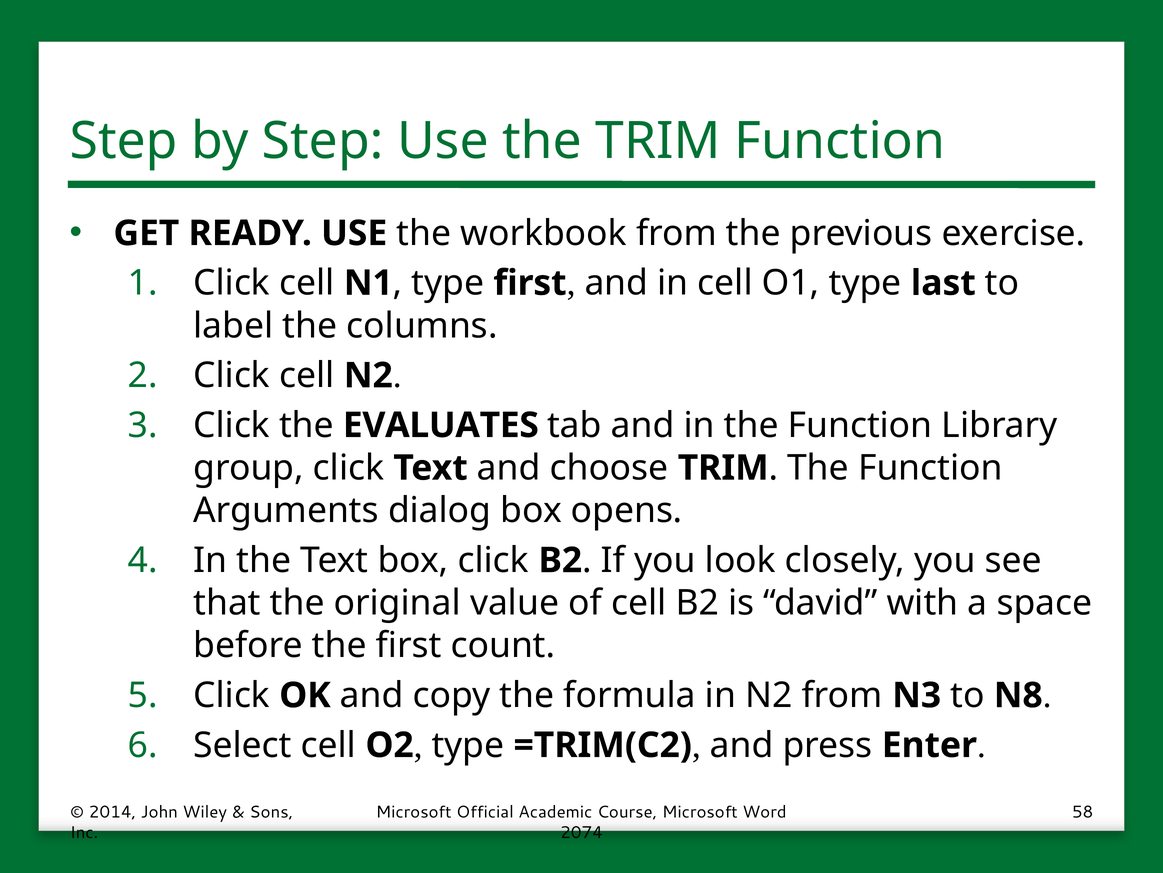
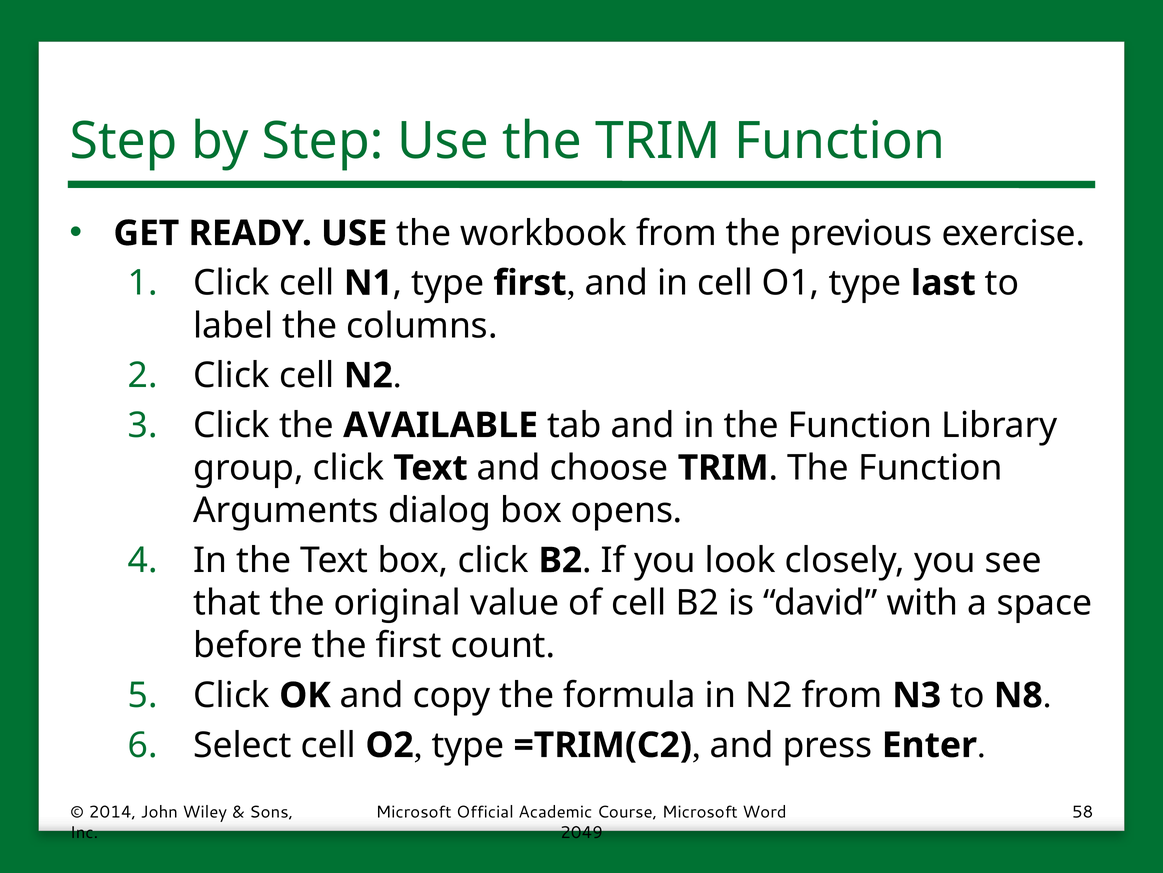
EVALUATES: EVALUATES -> AVAILABLE (441, 425)
2074: 2074 -> 2049 (582, 832)
